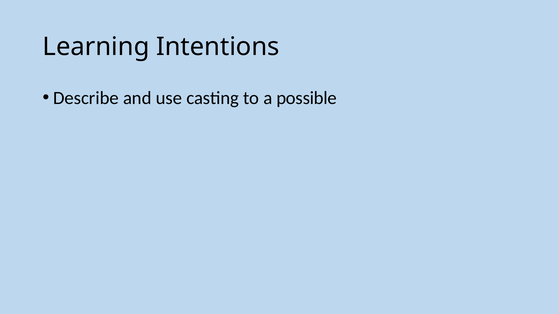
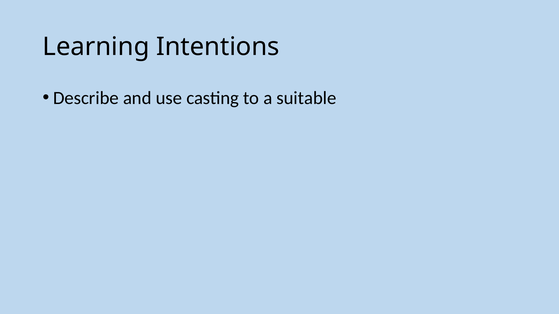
possible: possible -> suitable (307, 98)
